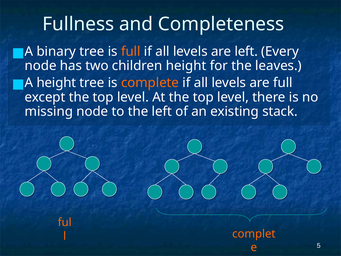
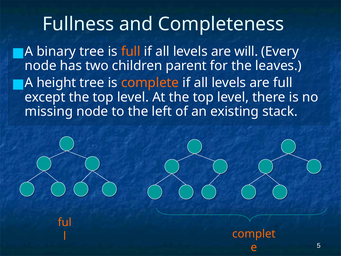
are left: left -> will (246, 51)
children height: height -> parent (186, 66)
